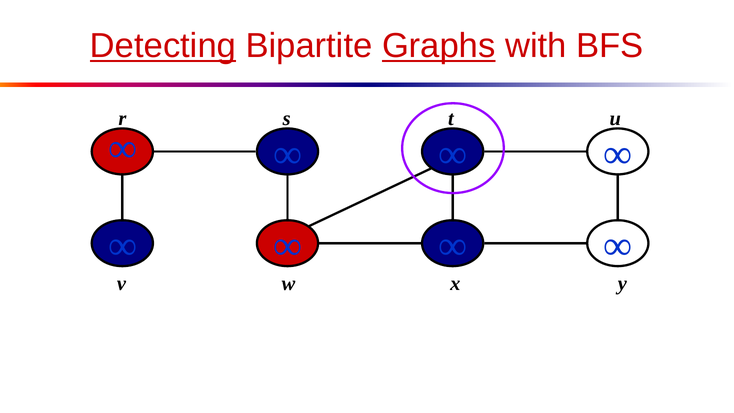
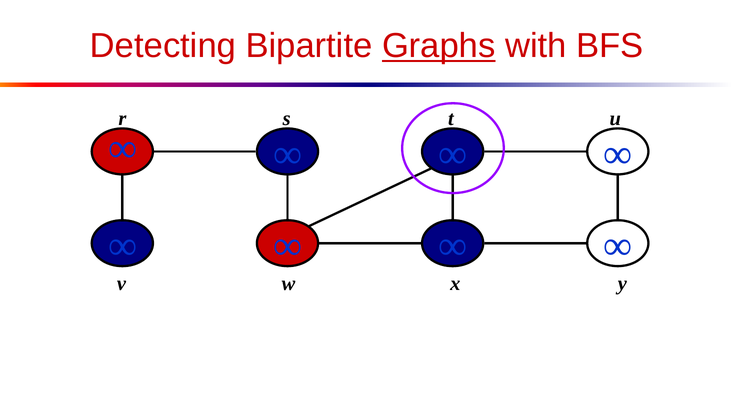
Detecting underline: present -> none (163, 46)
